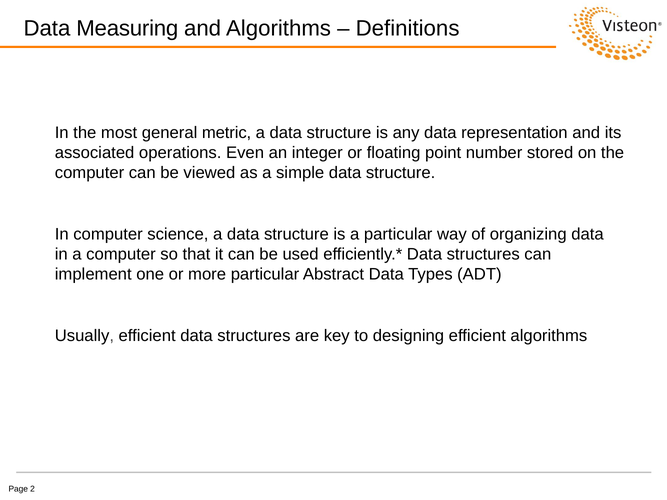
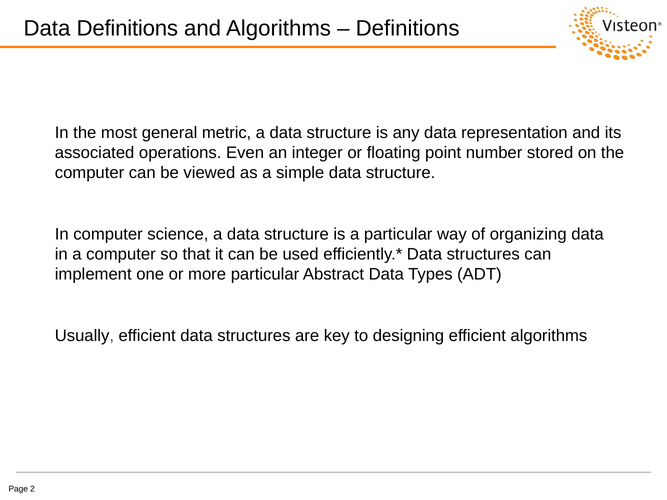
Data Measuring: Measuring -> Definitions (127, 28)
